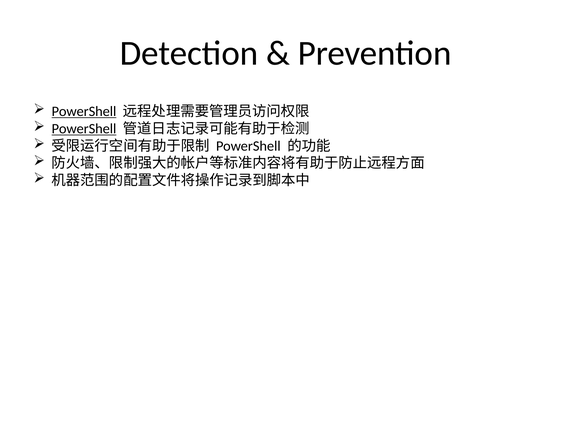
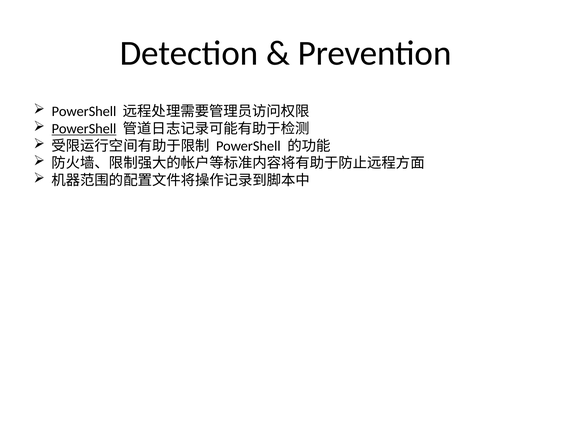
PowerShell underline: present -> none (84, 111)
